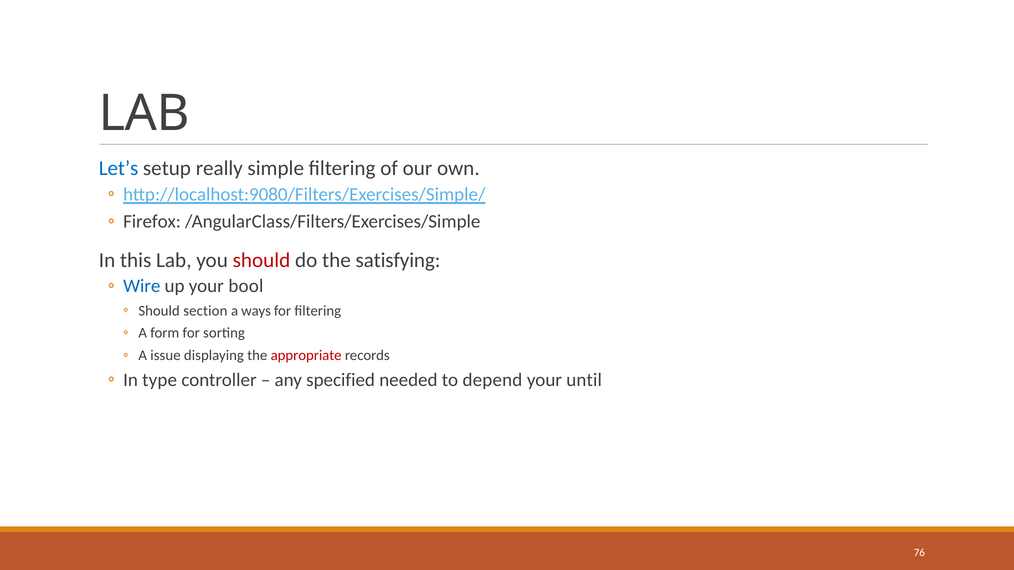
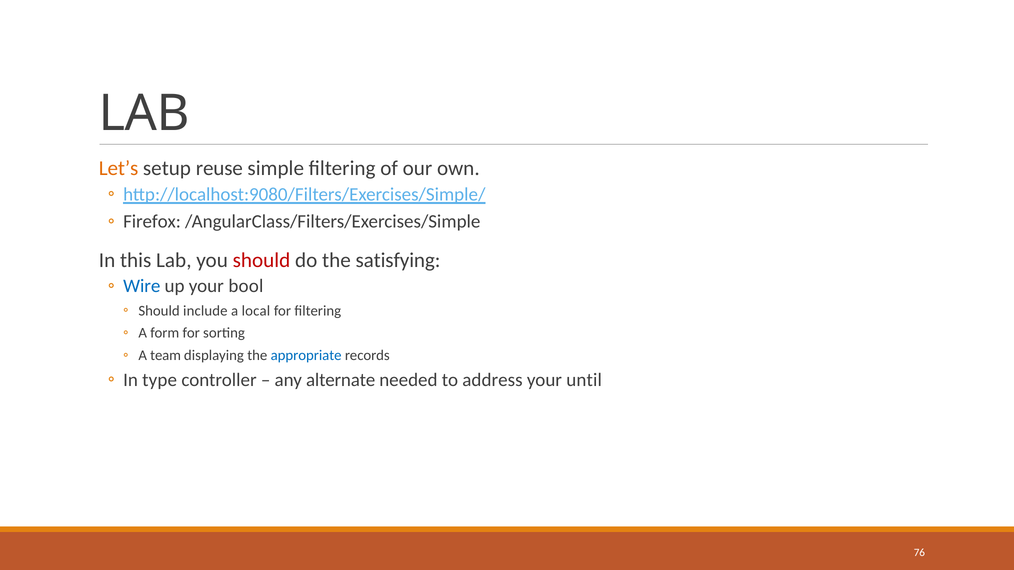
Let’s colour: blue -> orange (119, 169)
really: really -> reuse (219, 169)
section: section -> include (205, 311)
ways: ways -> local (256, 311)
issue: issue -> team (166, 356)
appropriate colour: red -> blue (306, 356)
specified: specified -> alternate (341, 380)
depend: depend -> address (492, 380)
